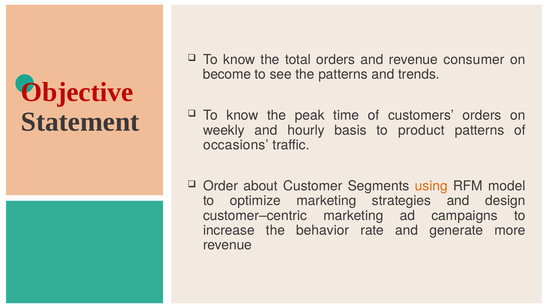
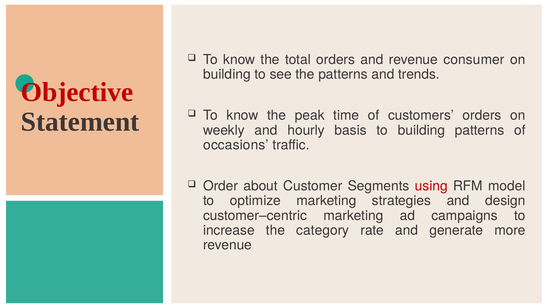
become: become -> building (227, 75)
to product: product -> building (421, 130)
using colour: orange -> red (431, 186)
behavior: behavior -> category (323, 230)
